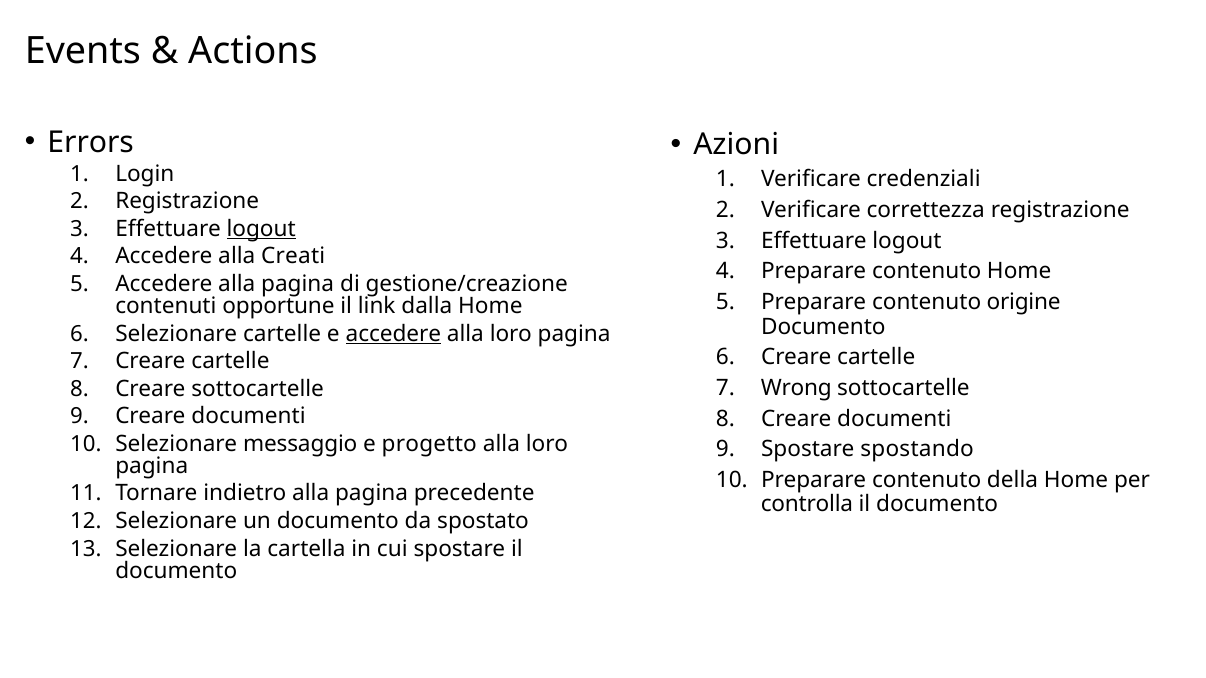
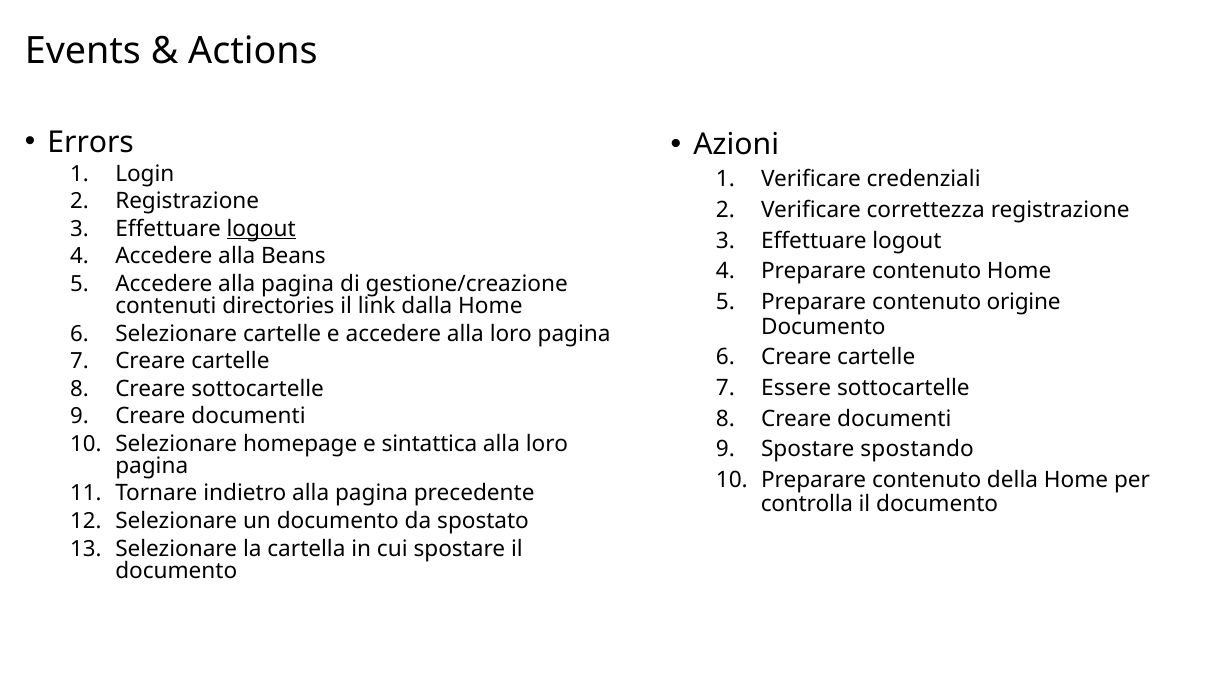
Creati: Creati -> Beans (293, 257)
opportune: opportune -> directories (278, 306)
accedere underline: present -> none (393, 334)
Wrong: Wrong -> Essere (796, 388)
messaggio: messaggio -> homepage (300, 444)
progetto: progetto -> sintattica (429, 444)
